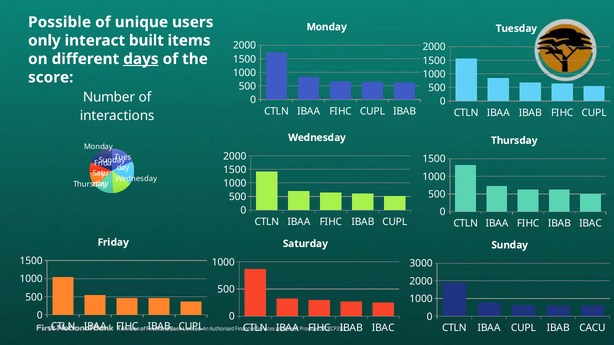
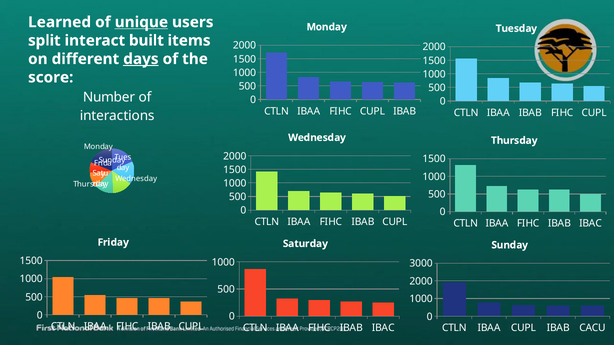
Possible: Possible -> Learned (60, 22)
unique underline: none -> present (141, 22)
only: only -> split (44, 41)
